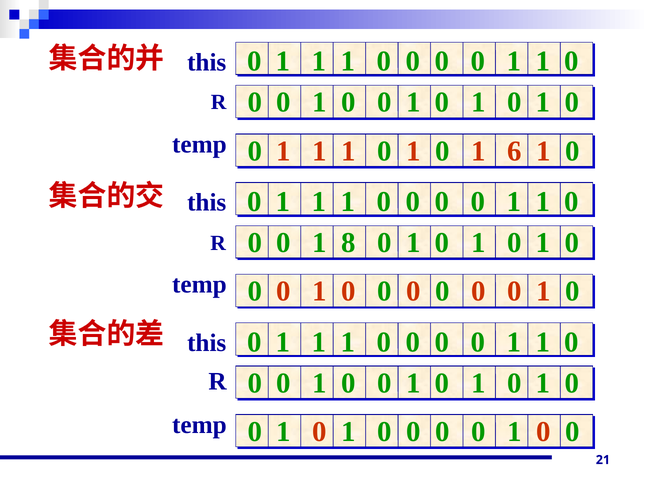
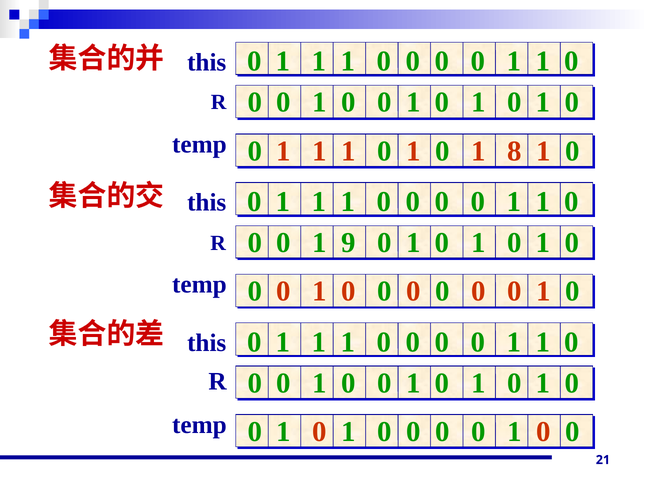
6: 6 -> 8 (514, 151)
8: 8 -> 9 (348, 243)
